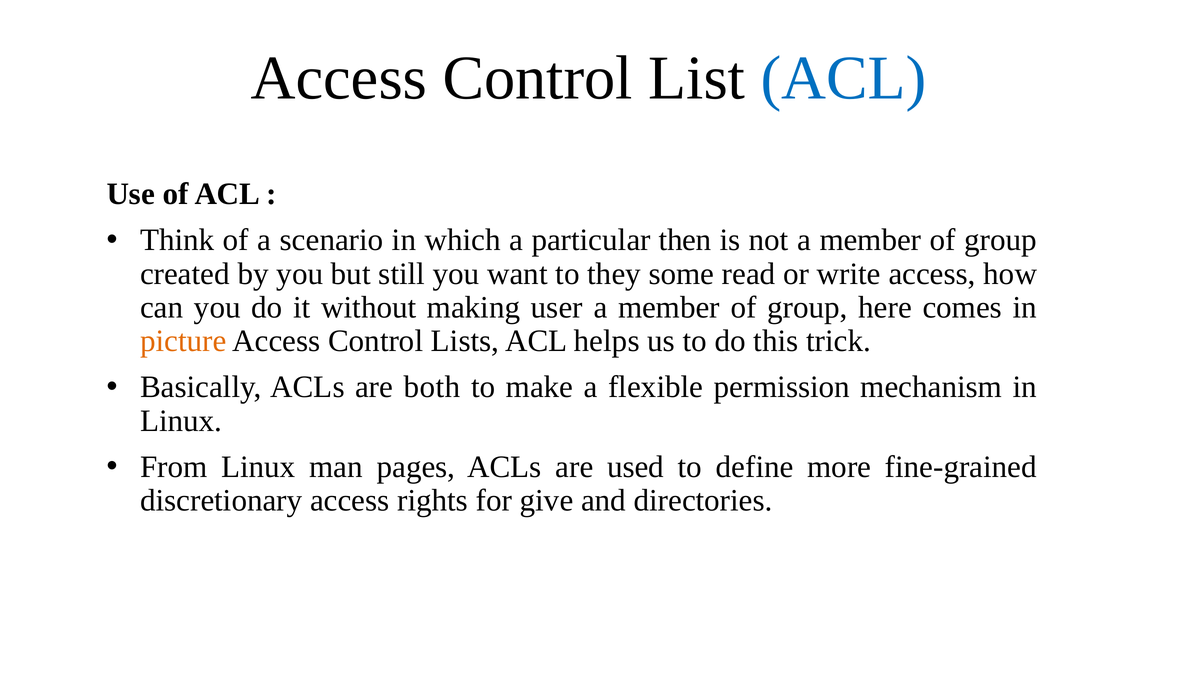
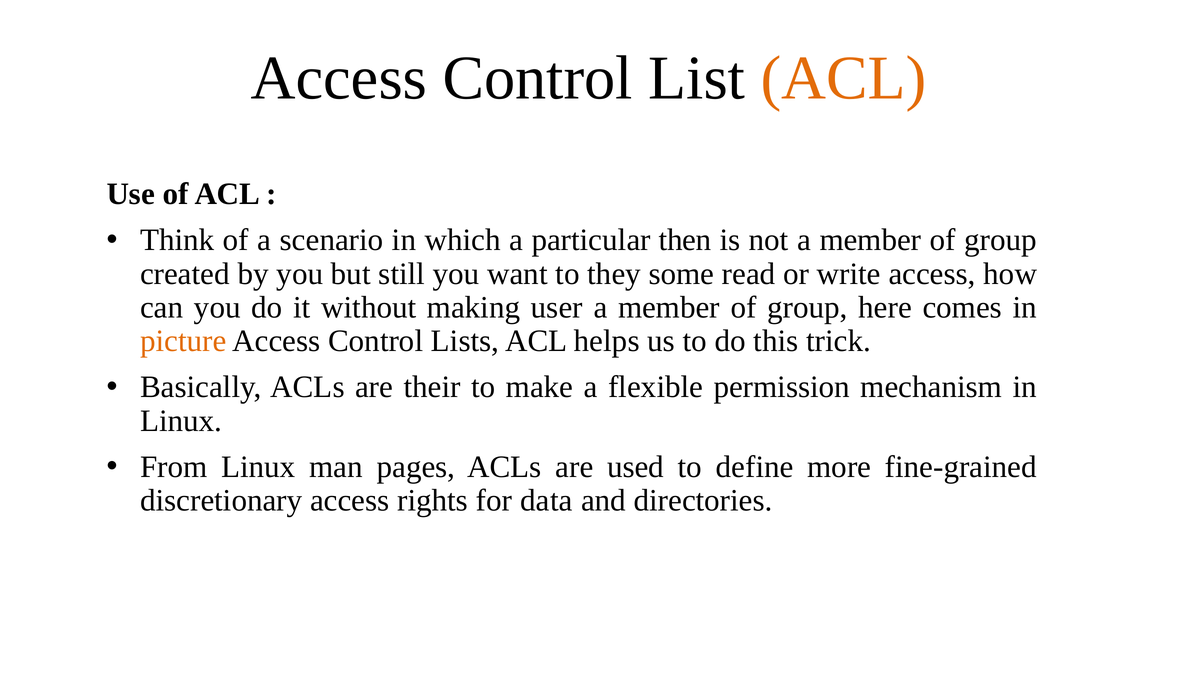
ACL colour: blue -> orange (844, 78)
both: both -> their (432, 387)
give: give -> data (546, 500)
